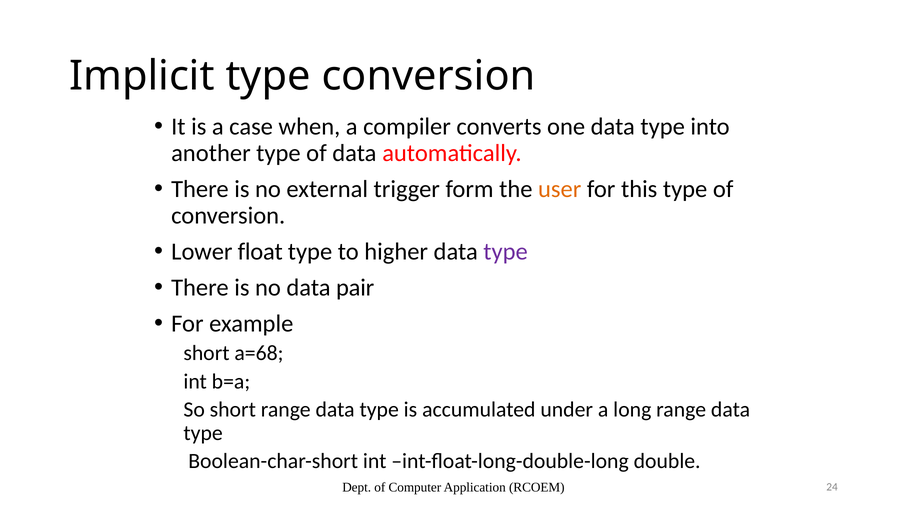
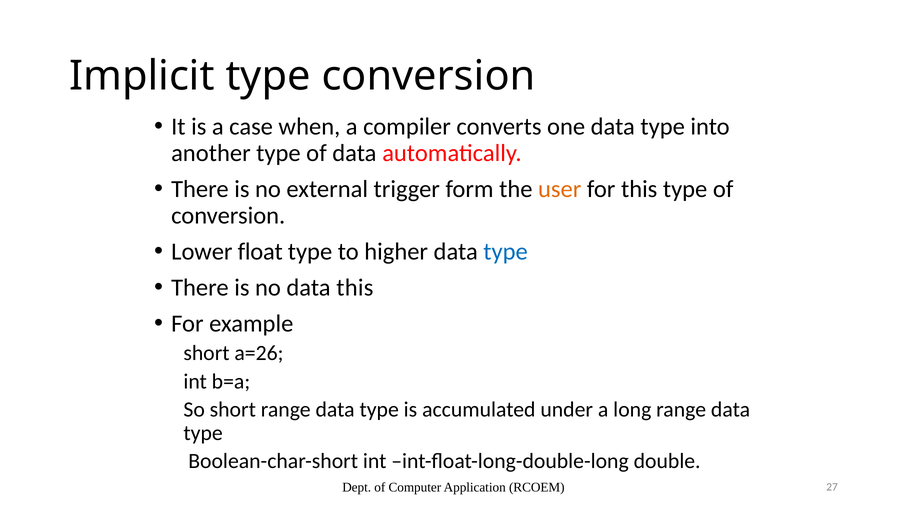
type colour: purple -> blue (506, 252)
data pair: pair -> this (355, 288)
a=68: a=68 -> a=26 (259, 353)
24: 24 -> 27 (832, 487)
